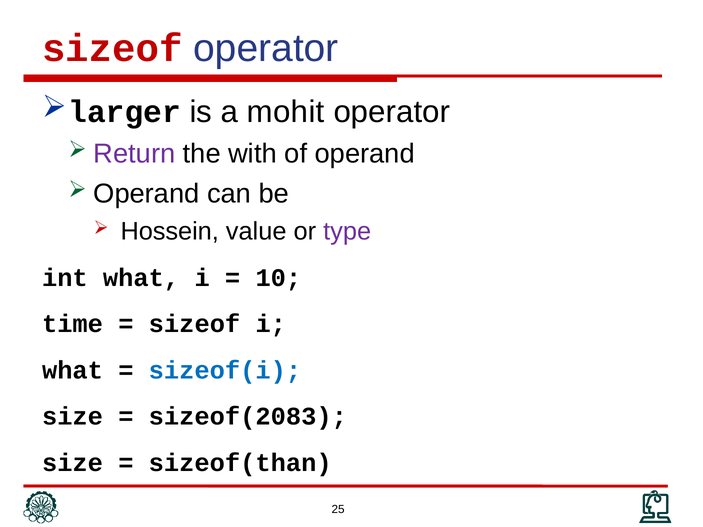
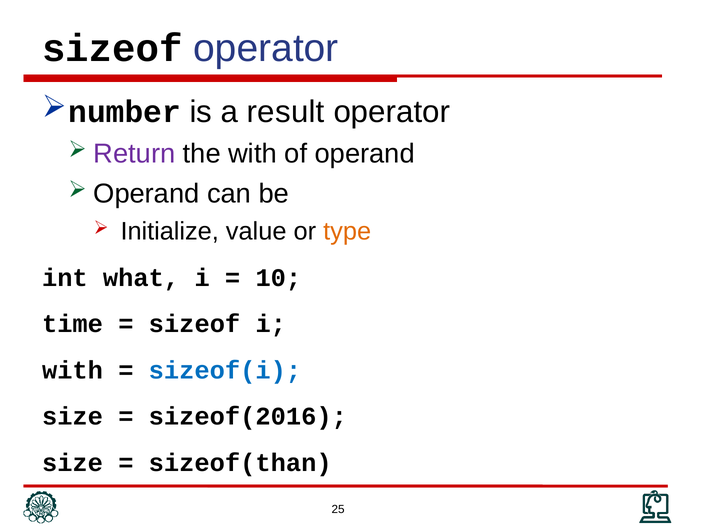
sizeof colour: red -> black (112, 48)
larger: larger -> number (125, 112)
mohit: mohit -> result (286, 112)
Hossein: Hossein -> Initialize (170, 231)
type colour: purple -> orange (347, 231)
what: what -> with (72, 370)
sizeof(2083: sizeof(2083 -> sizeof(2016 (248, 417)
